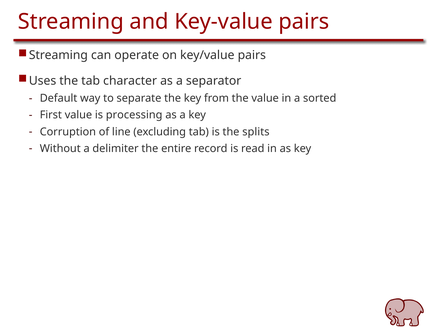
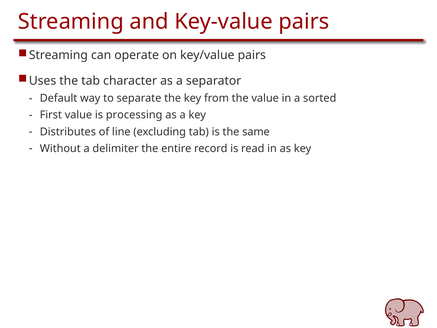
Corruption: Corruption -> Distributes (68, 132)
splits: splits -> same (256, 132)
